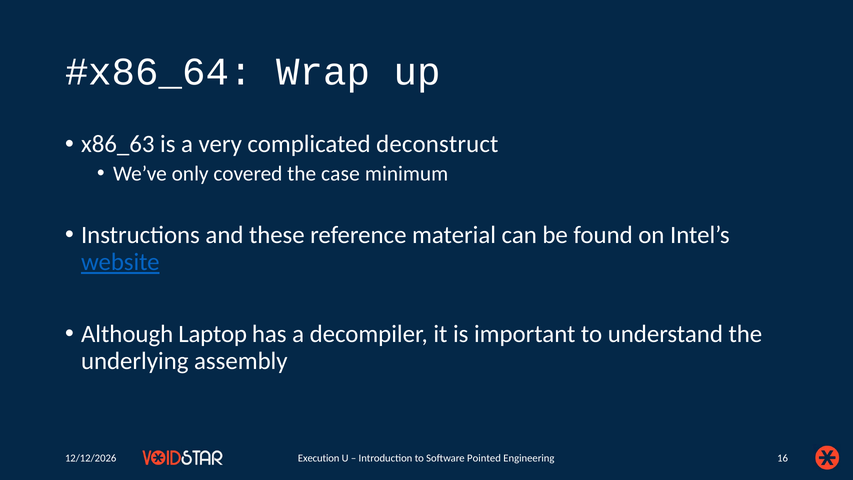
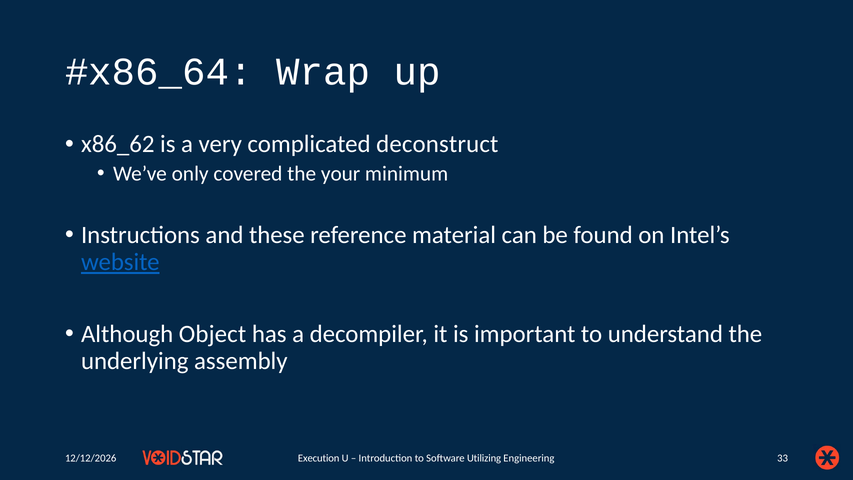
x86_63: x86_63 -> x86_62 (118, 144)
case: case -> your (341, 174)
Laptop: Laptop -> Object (213, 334)
Pointed: Pointed -> Utilizing (484, 458)
16: 16 -> 33 (783, 458)
